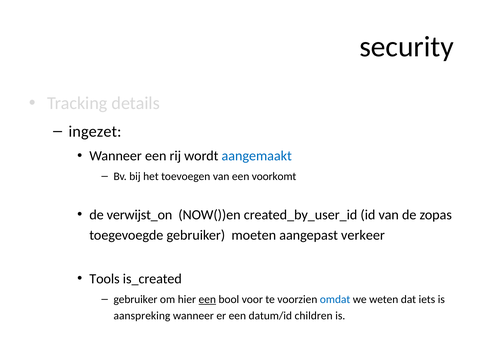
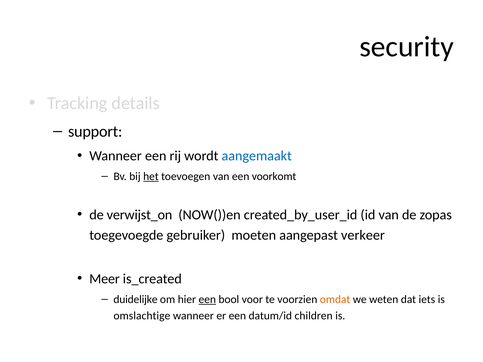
ingezet: ingezet -> support (95, 131)
het underline: none -> present (151, 177)
Tools: Tools -> Meer (105, 279)
gebruiker: gebruiker -> duidelijke (136, 300)
omdat colour: blue -> orange (335, 300)
aanspreking: aanspreking -> omslachtige (142, 316)
